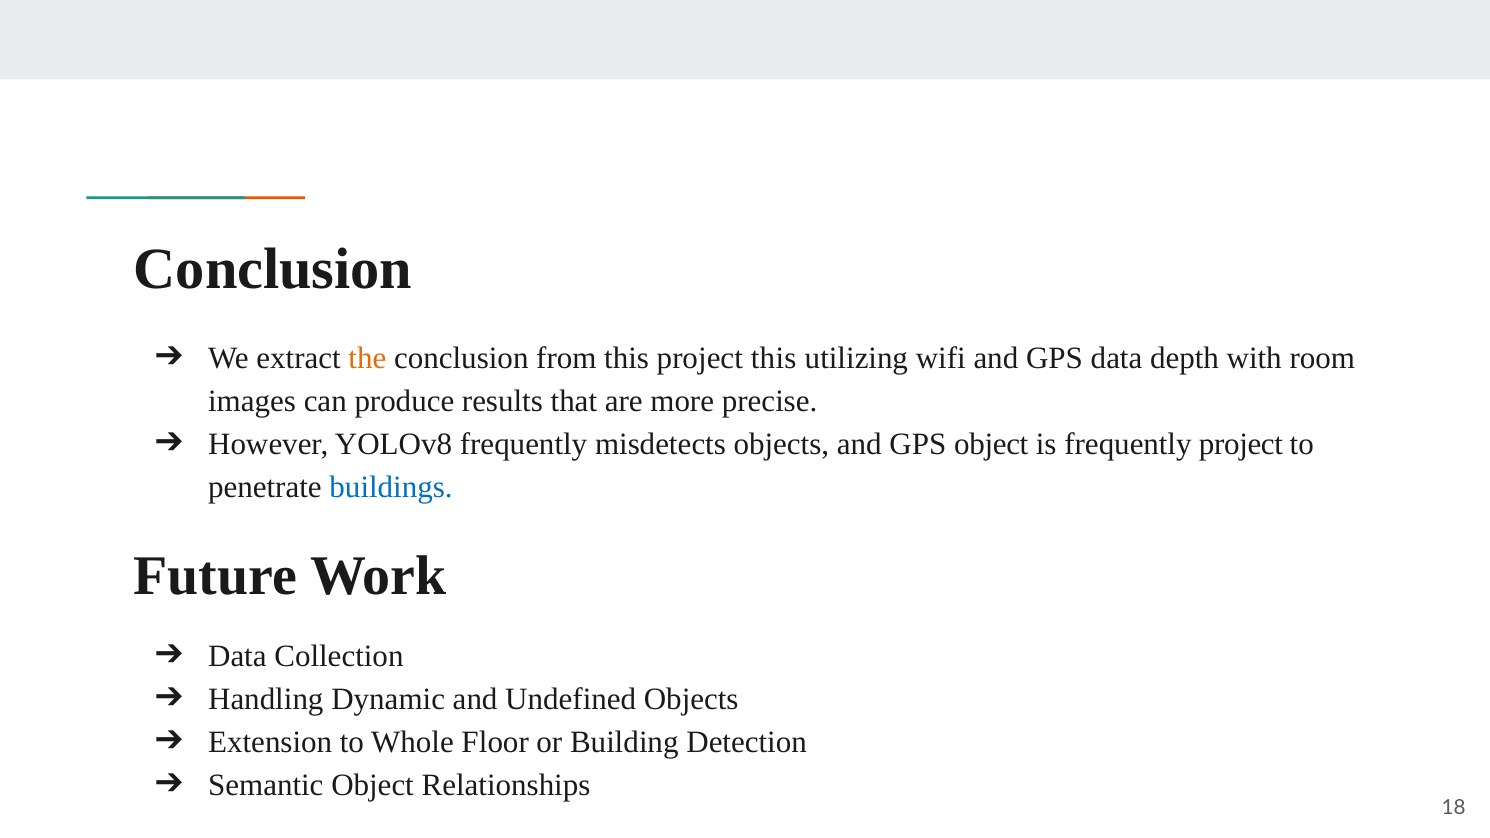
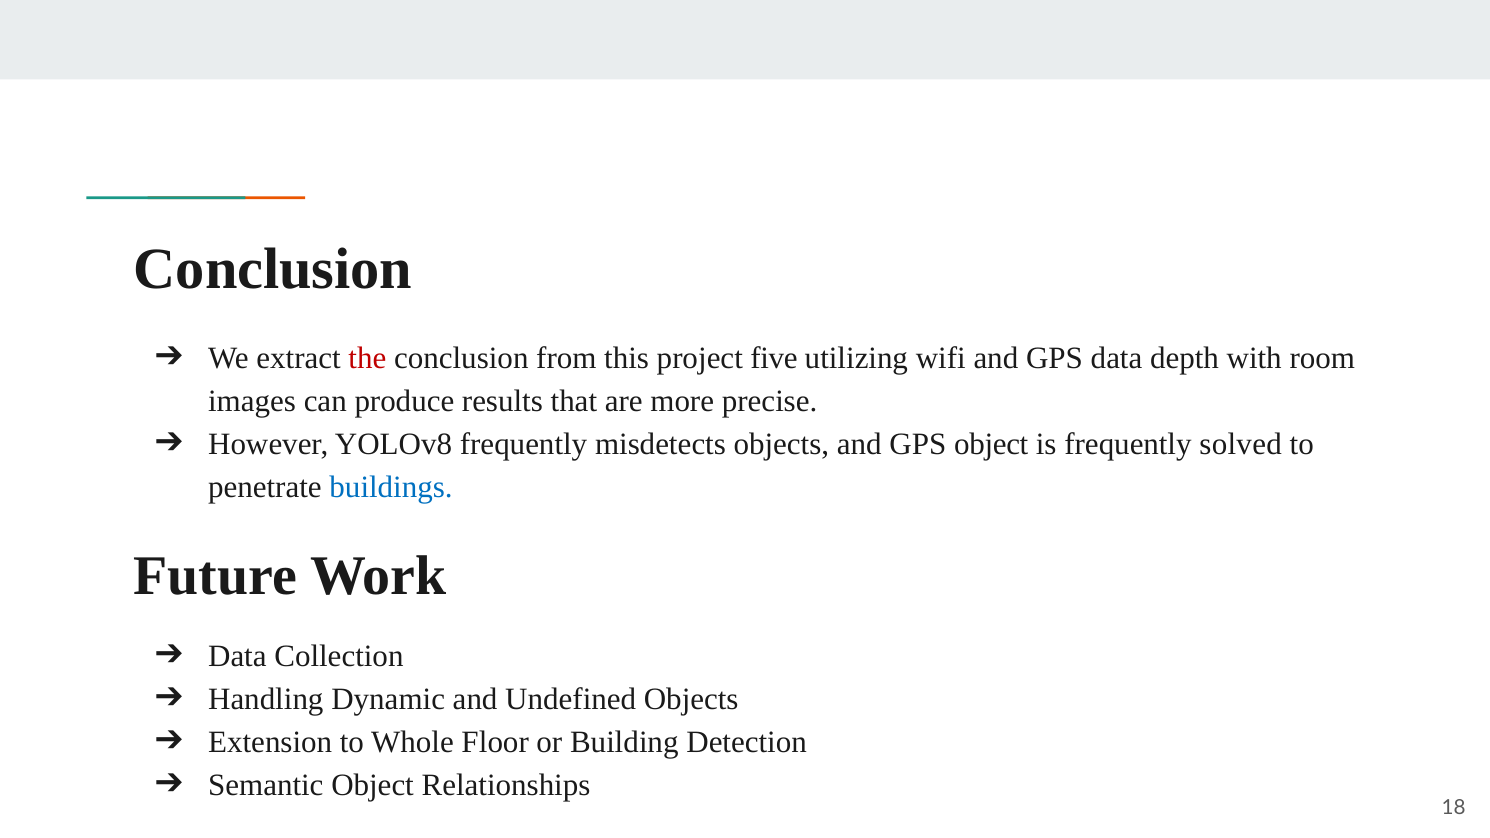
the colour: orange -> red (367, 359)
project this: this -> five (774, 359)
frequently project: project -> solved (1241, 444)
